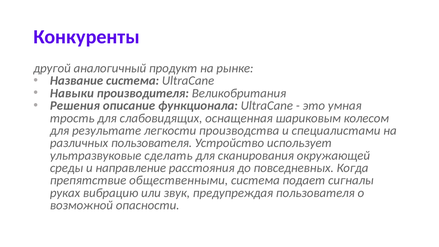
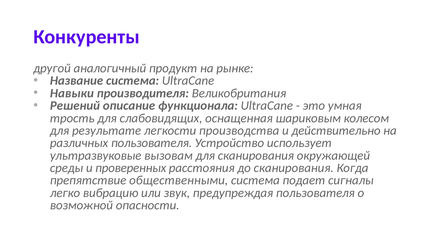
Решения: Решения -> Решений (75, 106)
специалистами: специалистами -> действительно (336, 131)
сделать: сделать -> вызовам (169, 155)
направление: направление -> проверенных (131, 168)
до повседневных: повседневных -> сканирования (294, 168)
руках: руках -> легко (65, 193)
